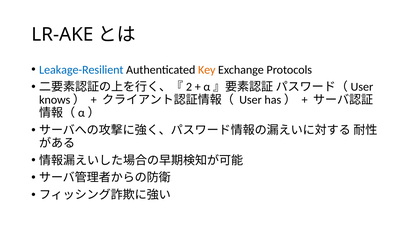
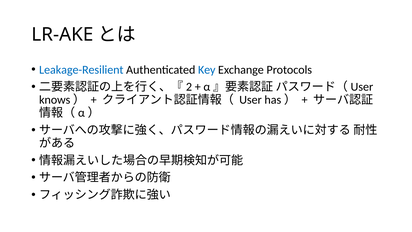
Key colour: orange -> blue (207, 70)
